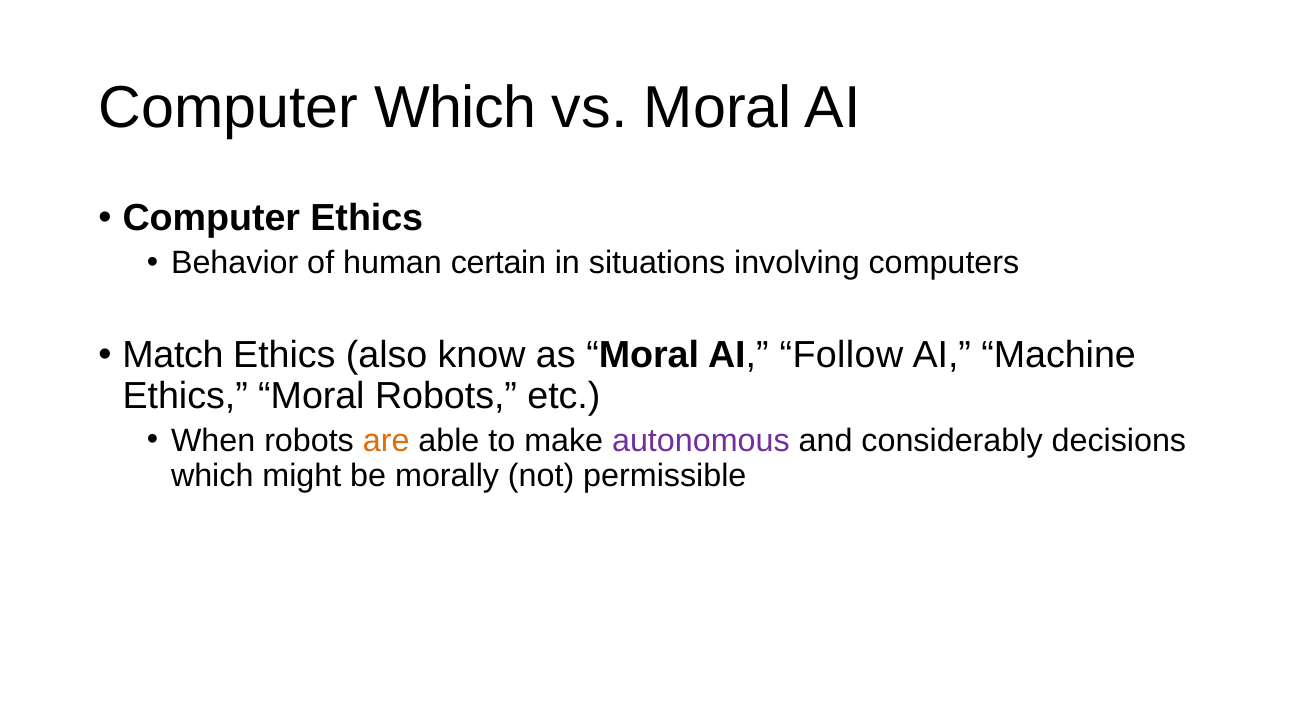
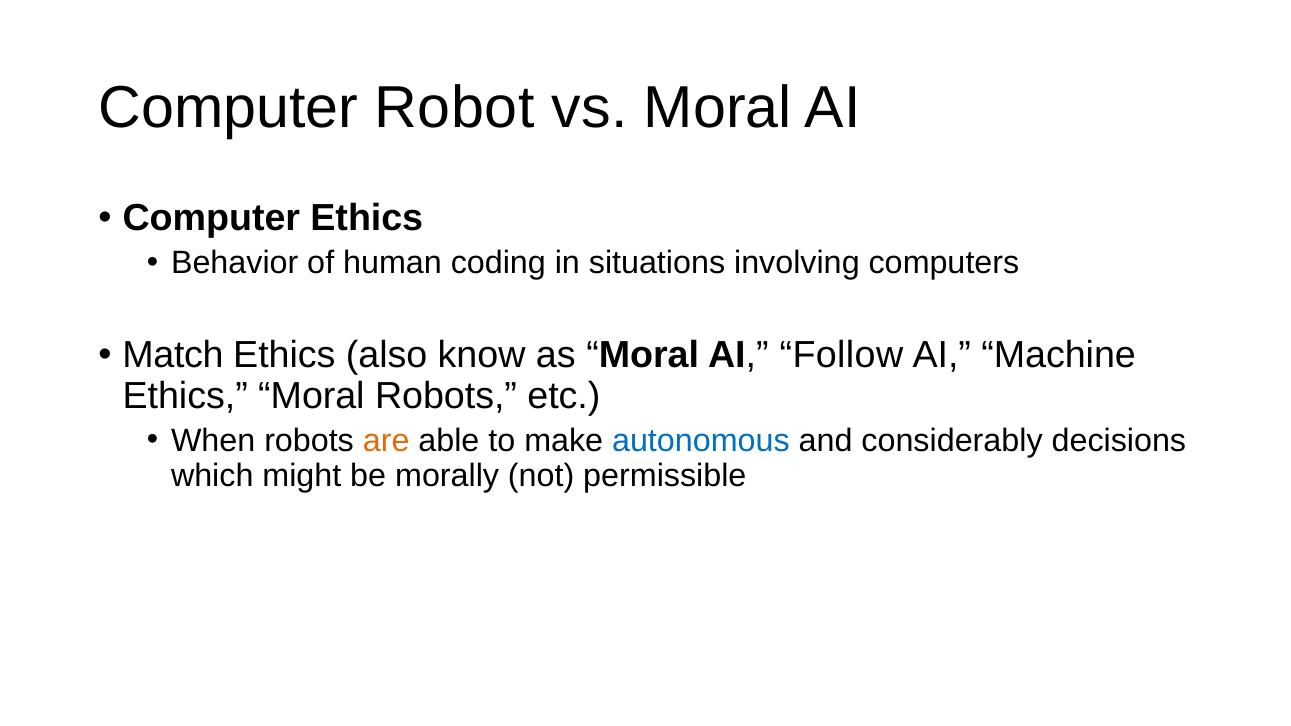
Computer Which: Which -> Robot (455, 108)
certain: certain -> coding (498, 263)
autonomous colour: purple -> blue (701, 441)
